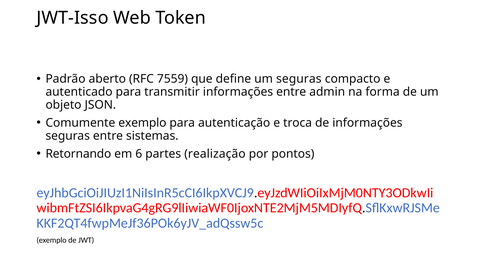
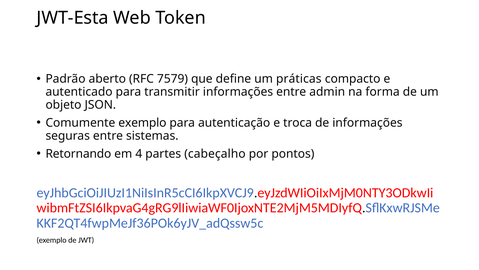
JWT-Isso: JWT-Isso -> JWT-Esta (73, 18)
7559: 7559 -> 7579 (172, 79)
um seguras: seguras -> práticas (299, 79)
6: 6 -> 4 (139, 153)
realização: realização -> cabeçalho (215, 153)
